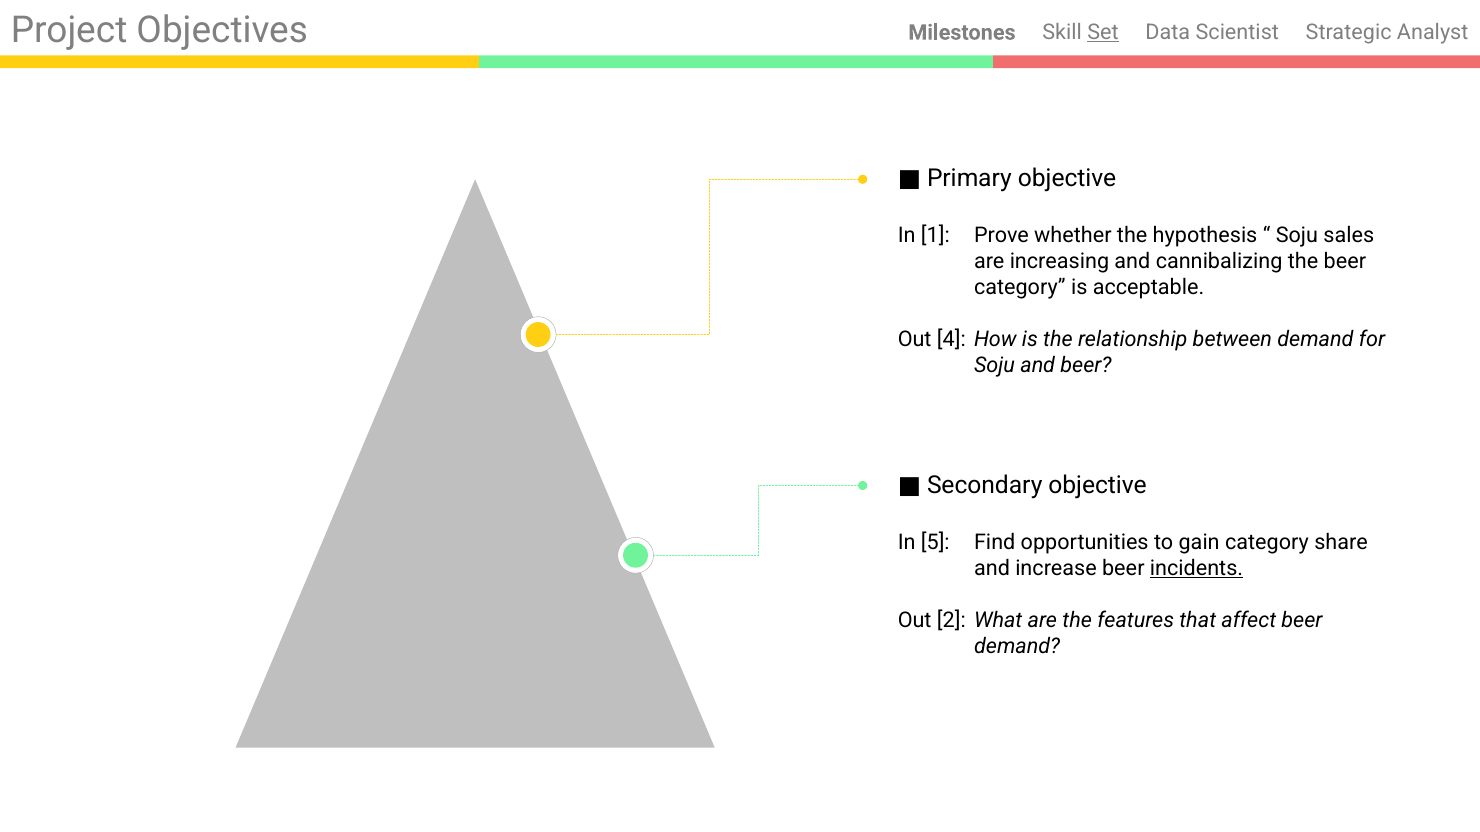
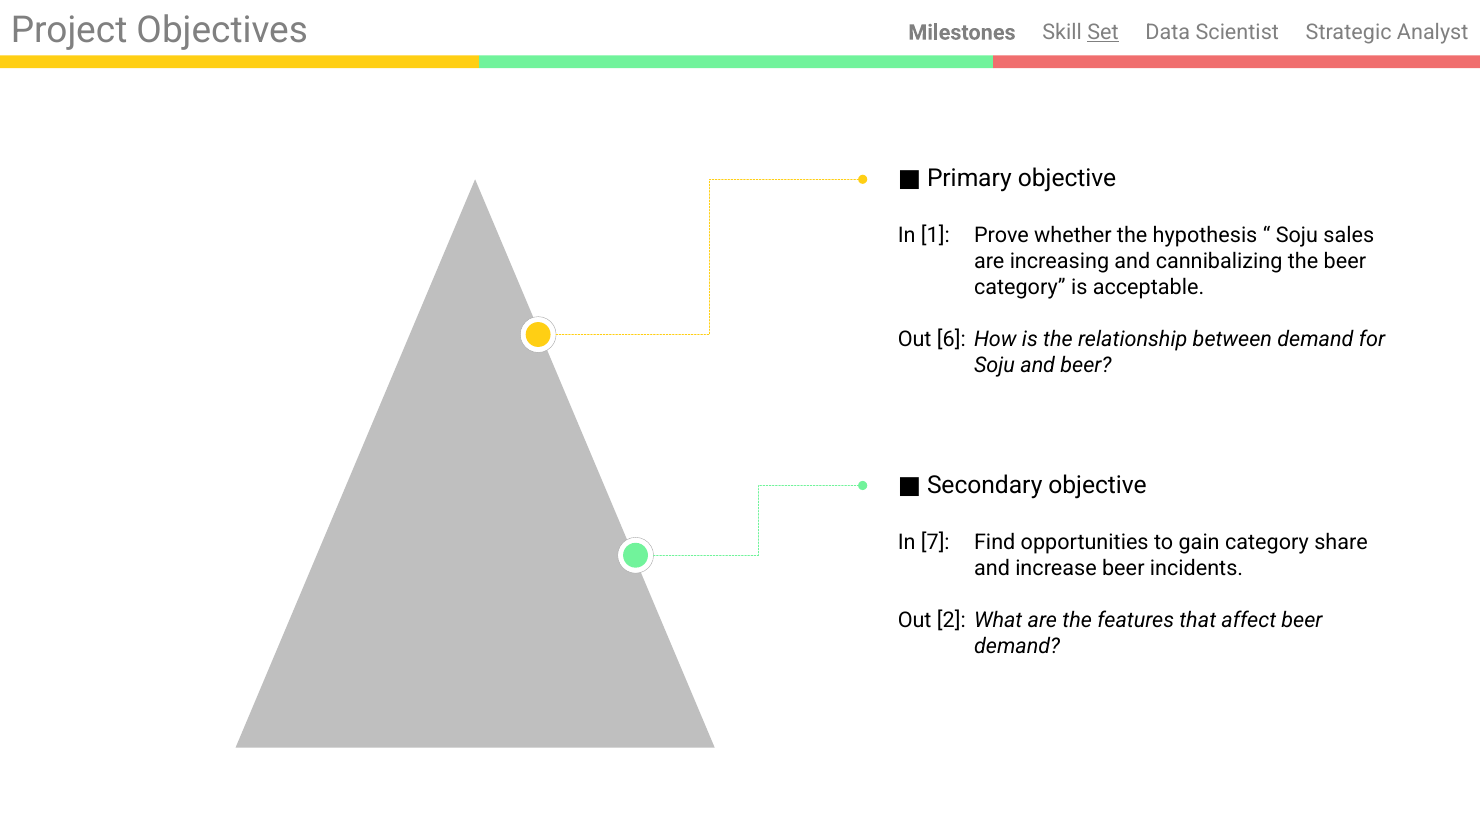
4: 4 -> 6 (951, 339)
5: 5 -> 7 (935, 543)
incidents underline: present -> none (1197, 569)
